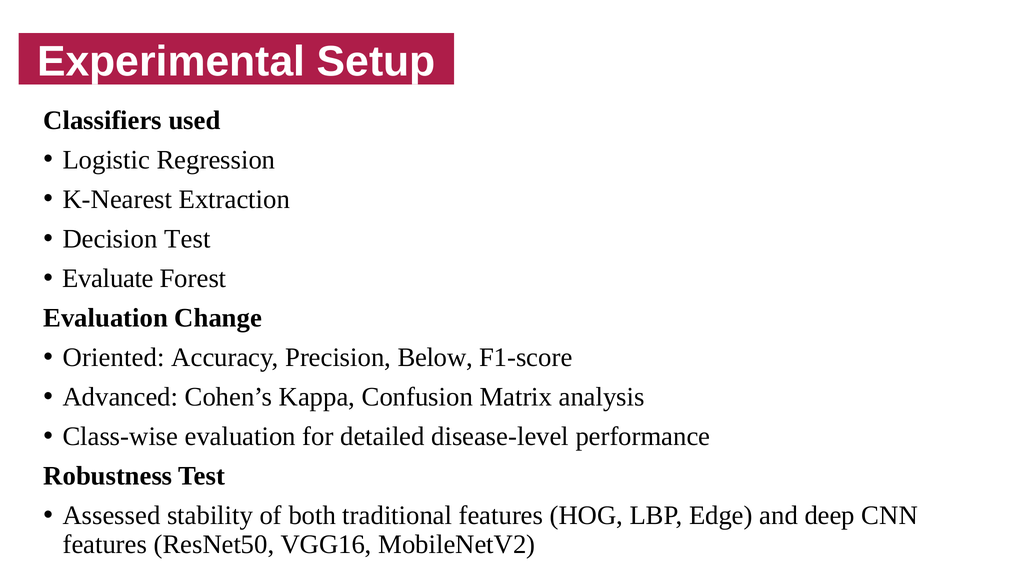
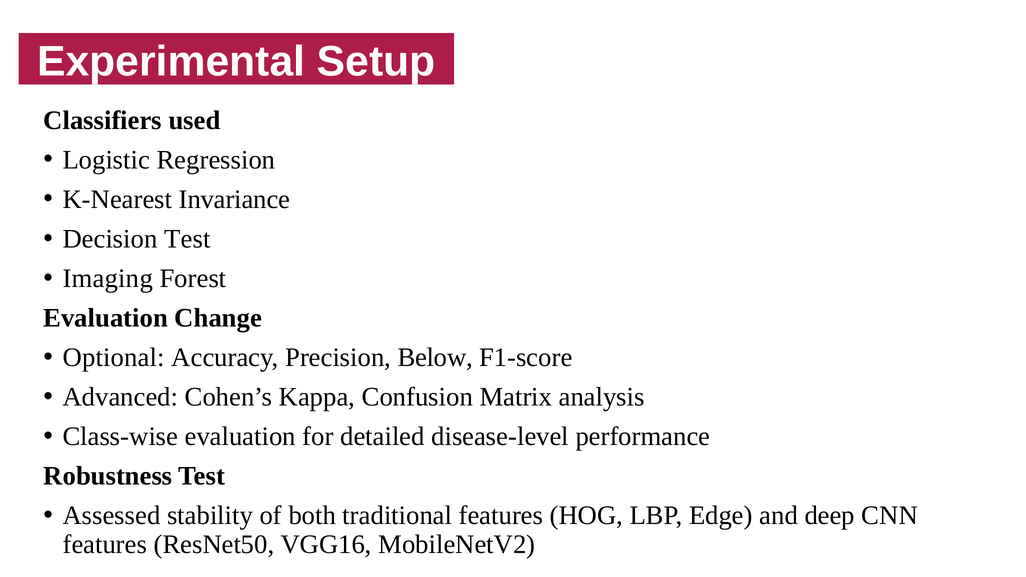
Extraction: Extraction -> Invariance (234, 199)
Evaluate: Evaluate -> Imaging (108, 278)
Oriented: Oriented -> Optional (114, 357)
